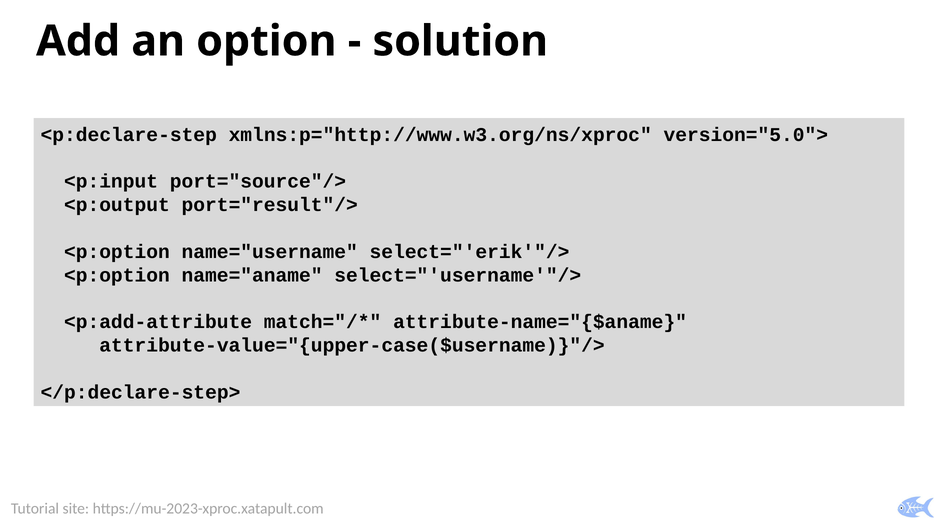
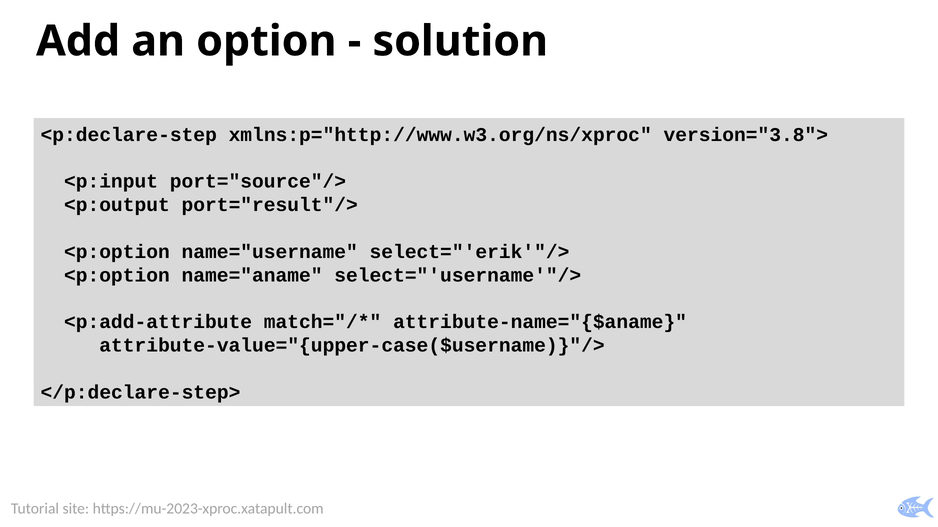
version="5.0">: version="5.0"> -> version="3.8"> (746, 135)
